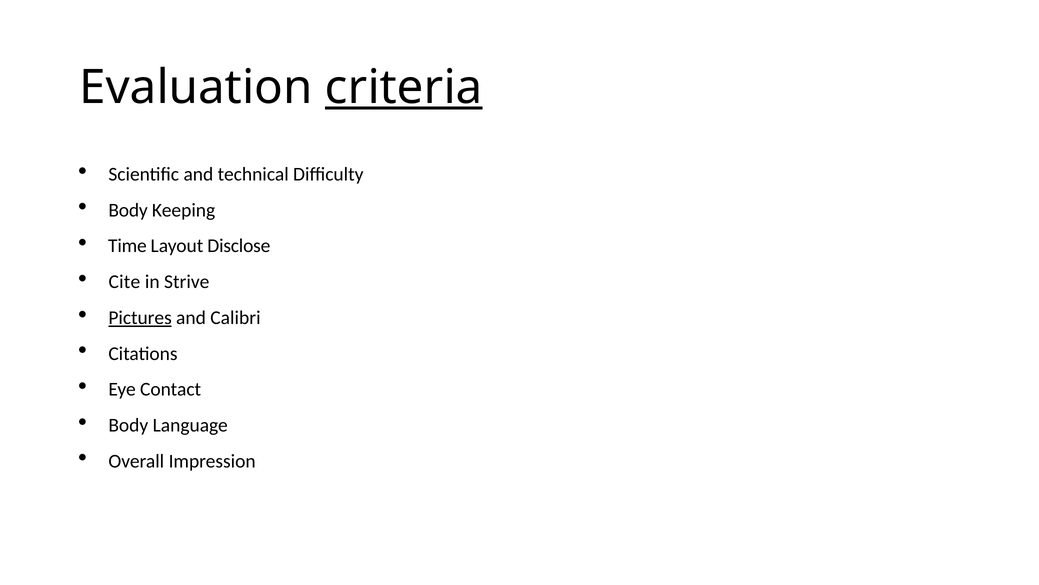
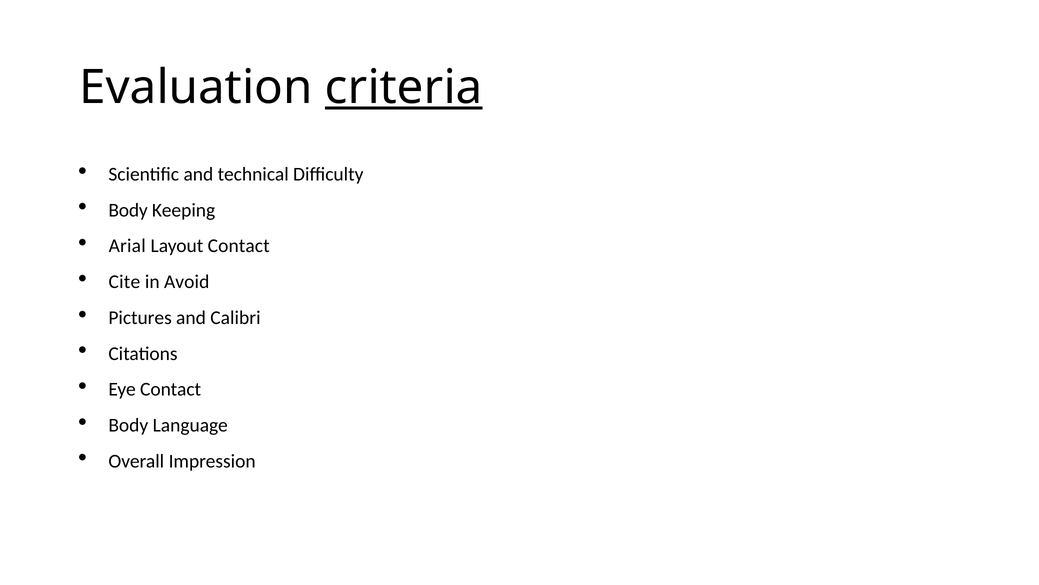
Time: Time -> Arial (127, 246)
Layout Disclose: Disclose -> Contact (239, 246)
Strive: Strive -> Avoid (187, 282)
Pictures underline: present -> none (140, 317)
